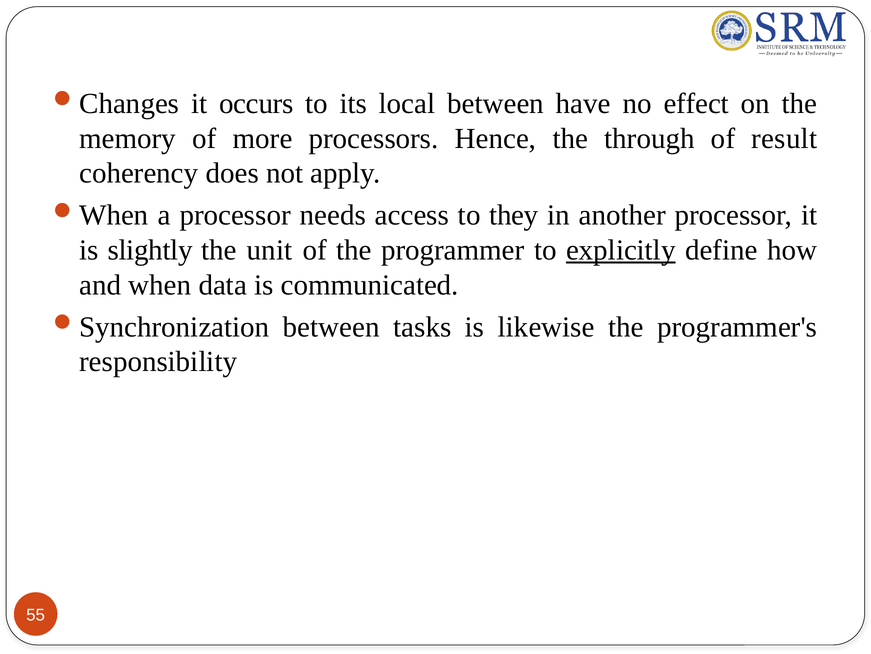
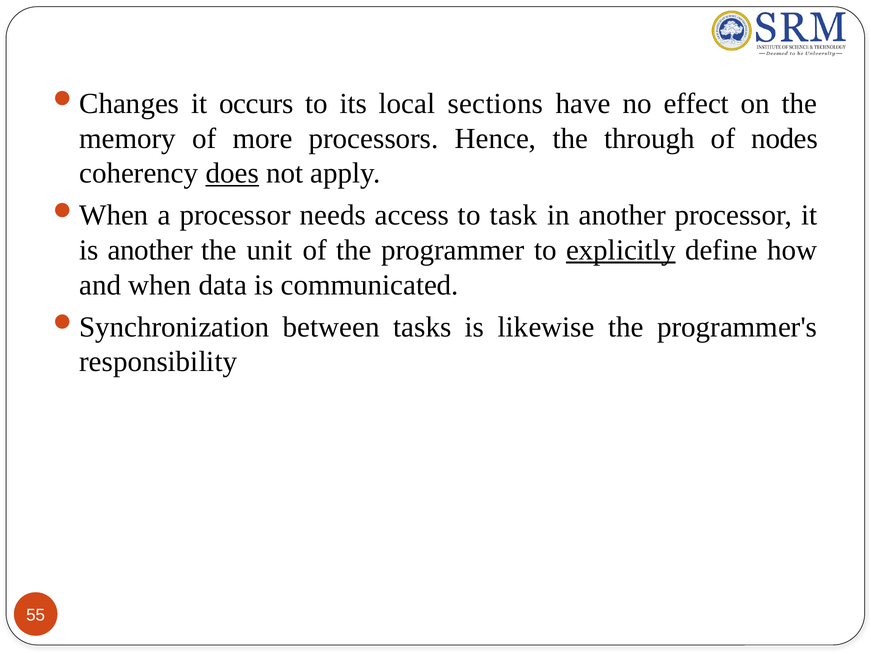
local between: between -> sections (495, 103)
result: result -> nodes (785, 138)
does underline: none -> present (232, 173)
they: they -> task (514, 215)
is slightly: slightly -> another (150, 250)
